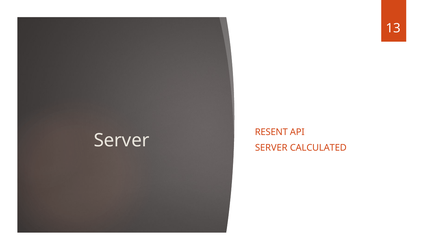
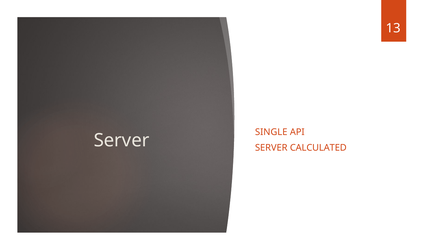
RESENT: RESENT -> SINGLE (271, 132)
